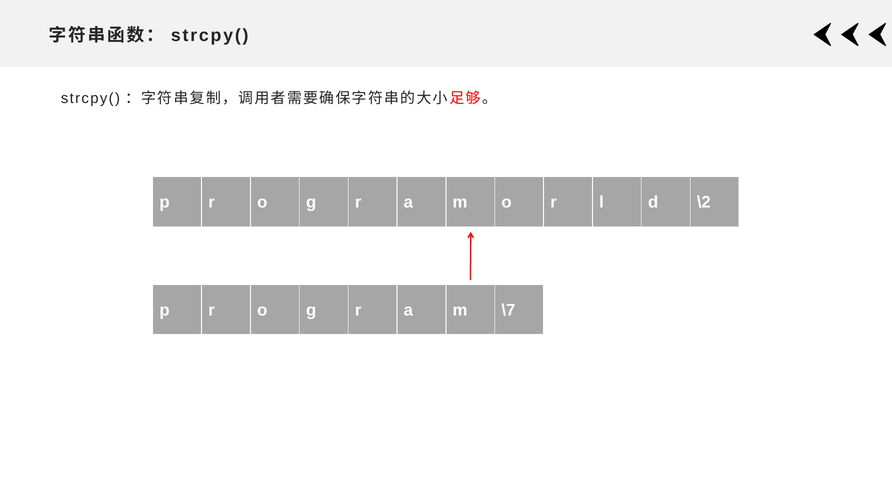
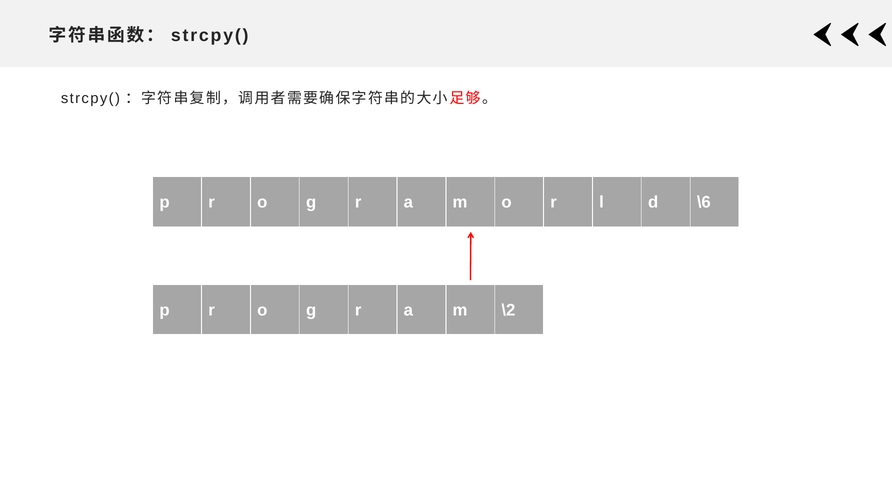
\2: \2 -> \6 (704, 202)
\7: \7 -> \2 (508, 310)
